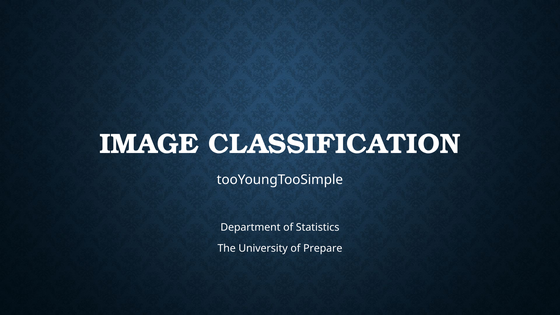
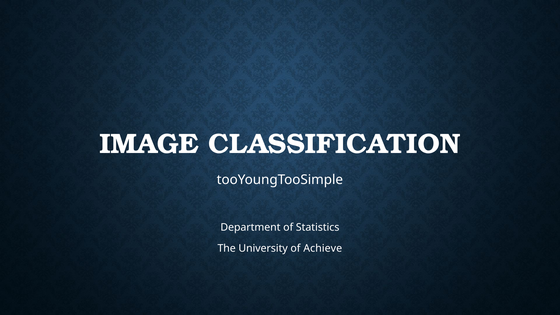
Prepare: Prepare -> Achieve (323, 248)
